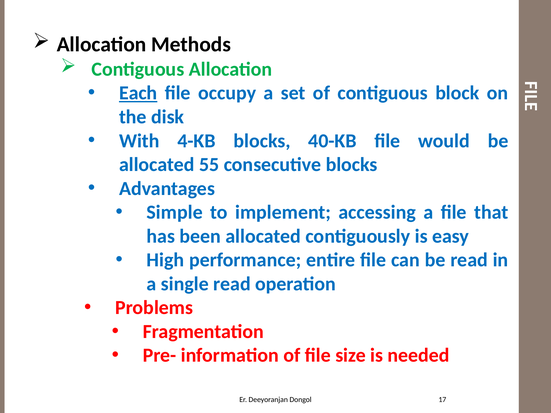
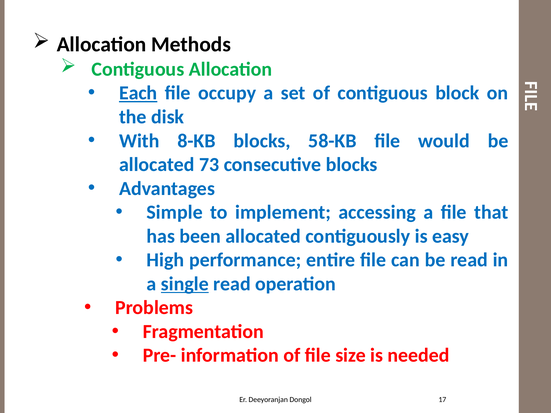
4-KB: 4-KB -> 8-KB (196, 141)
40-KB: 40-KB -> 58-KB (332, 141)
55: 55 -> 73 (209, 165)
single underline: none -> present (185, 284)
